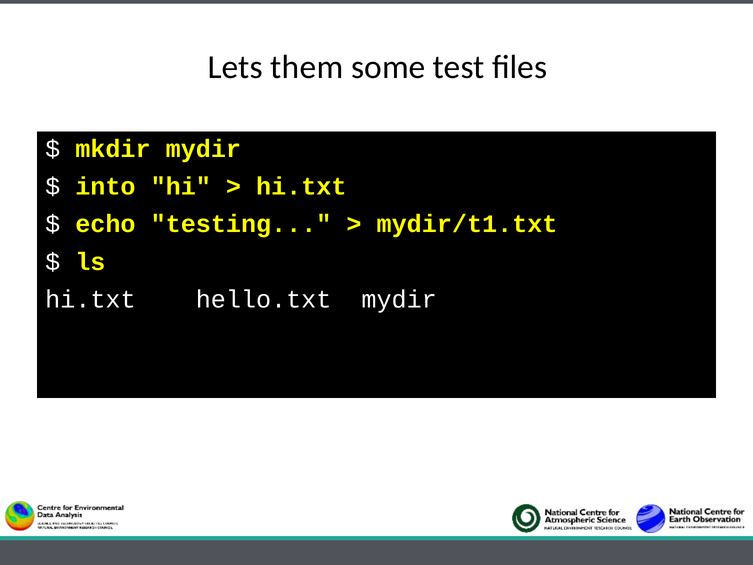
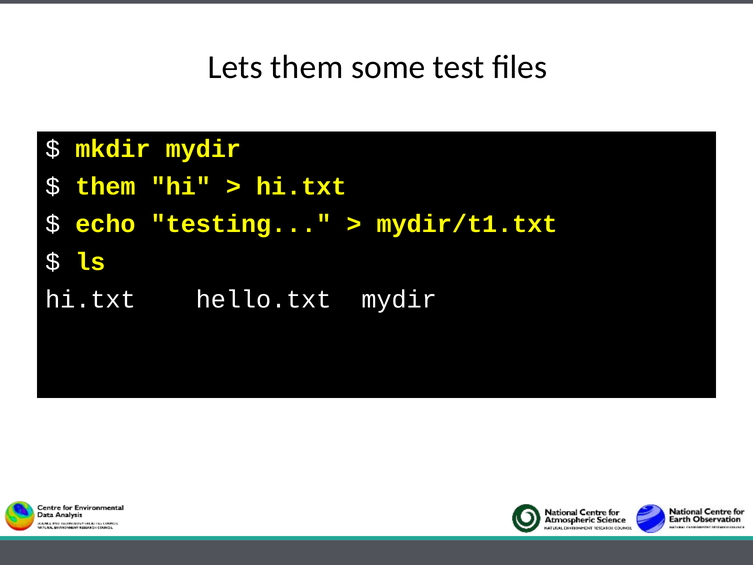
into: into -> them (105, 187)
